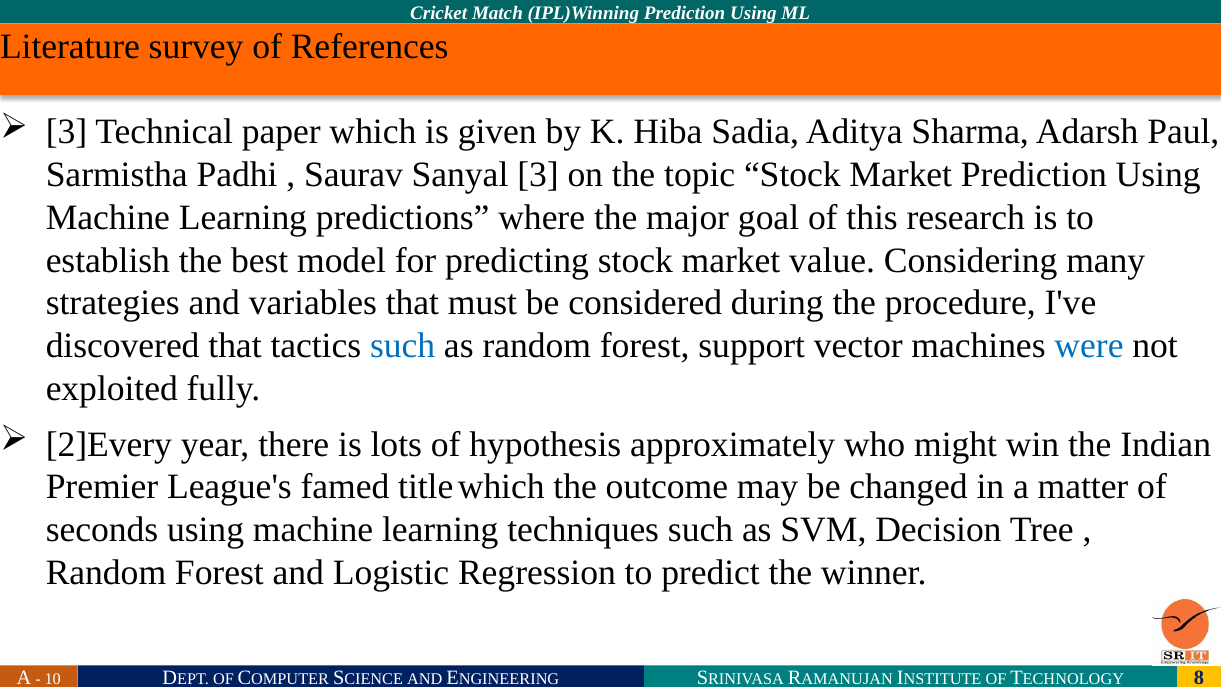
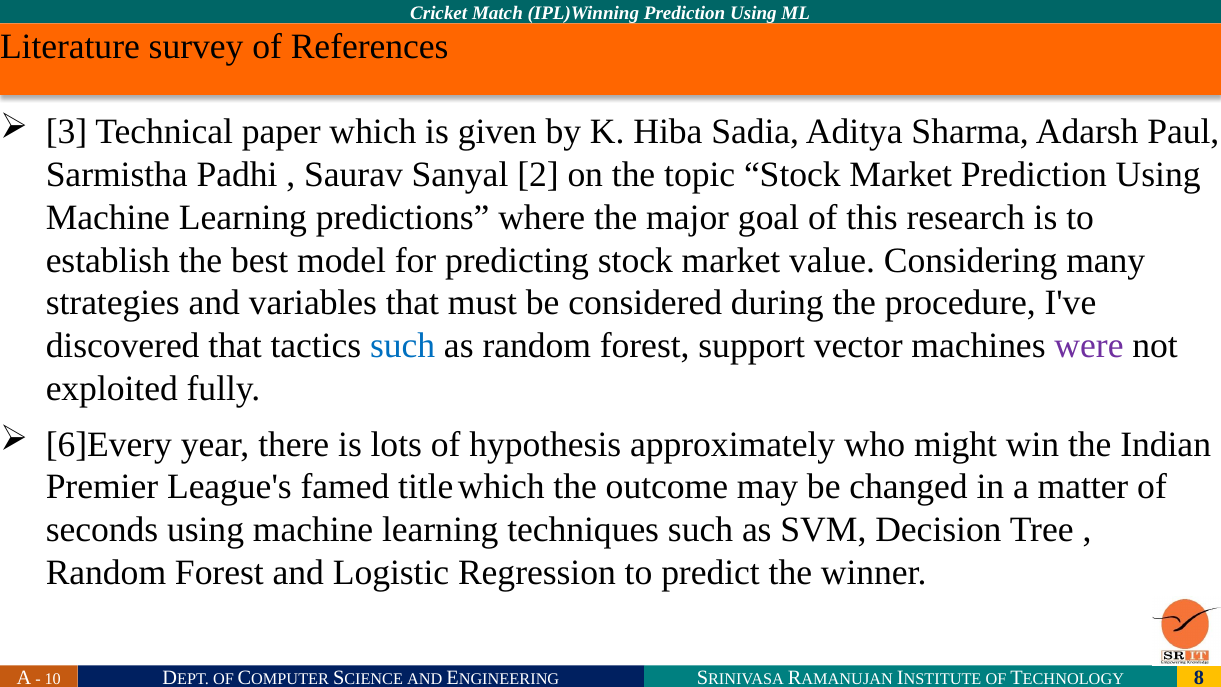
Sanyal 3: 3 -> 2 (538, 175)
were colour: blue -> purple (1089, 346)
2]Every: 2]Every -> 6]Every (109, 444)
